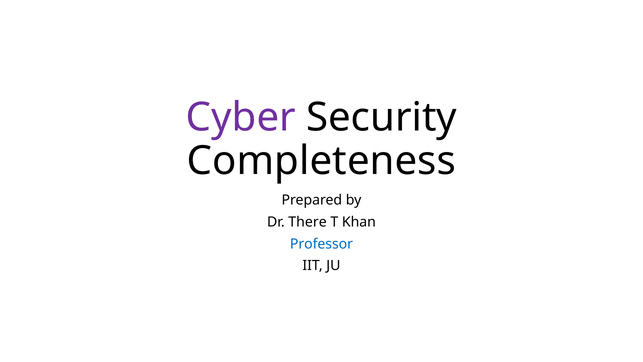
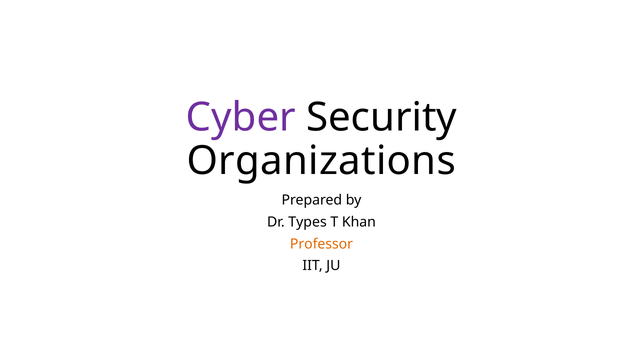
Completeness: Completeness -> Organizations (321, 161)
There: There -> Types (308, 222)
Professor colour: blue -> orange (321, 244)
